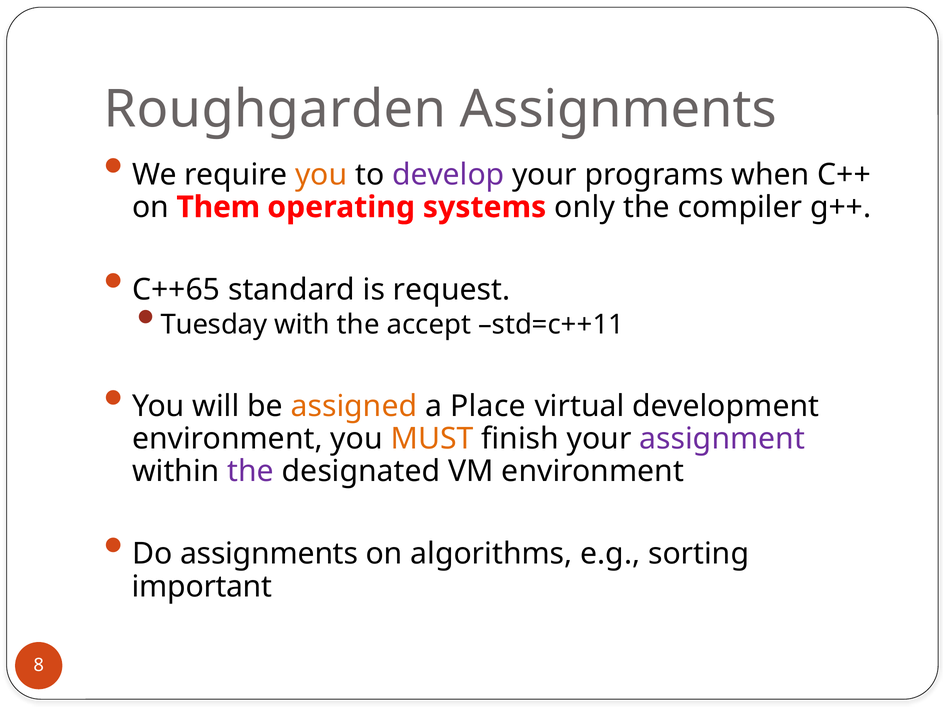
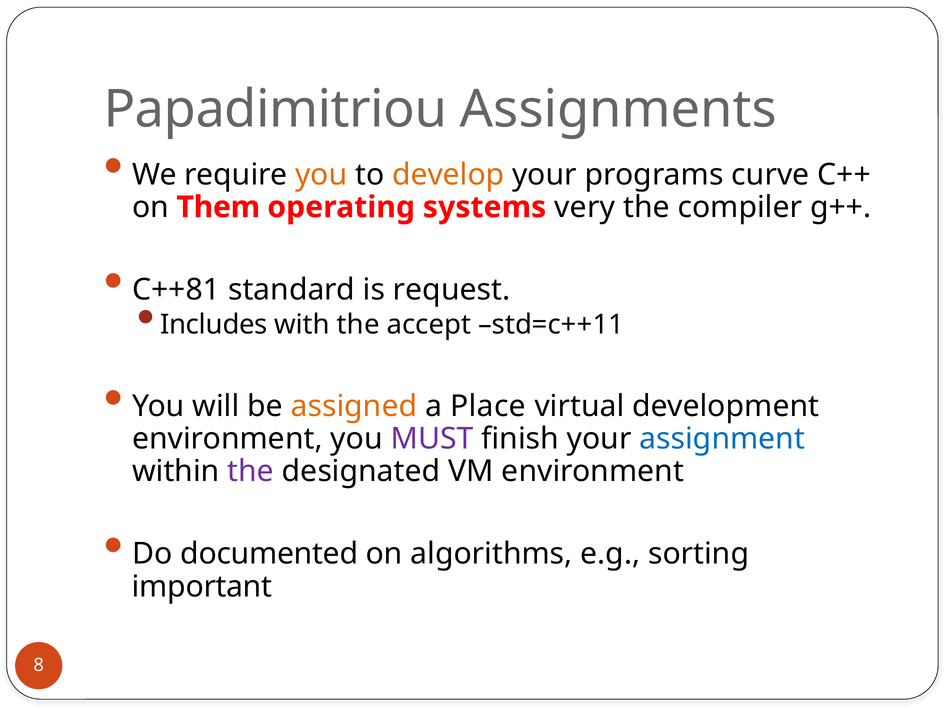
Roughgarden: Roughgarden -> Papadimitriou (275, 109)
develop colour: purple -> orange (448, 175)
when: when -> curve (770, 175)
only: only -> very (585, 207)
C++65: C++65 -> C++81 (176, 290)
Tuesday: Tuesday -> Includes (214, 325)
MUST colour: orange -> purple (432, 439)
assignment colour: purple -> blue (722, 439)
Do assignments: assignments -> documented (269, 554)
